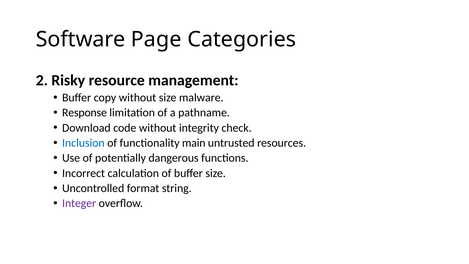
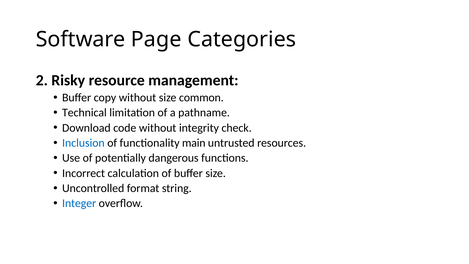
malware: malware -> common (201, 98)
Response: Response -> Technical (84, 113)
Integer colour: purple -> blue (79, 203)
